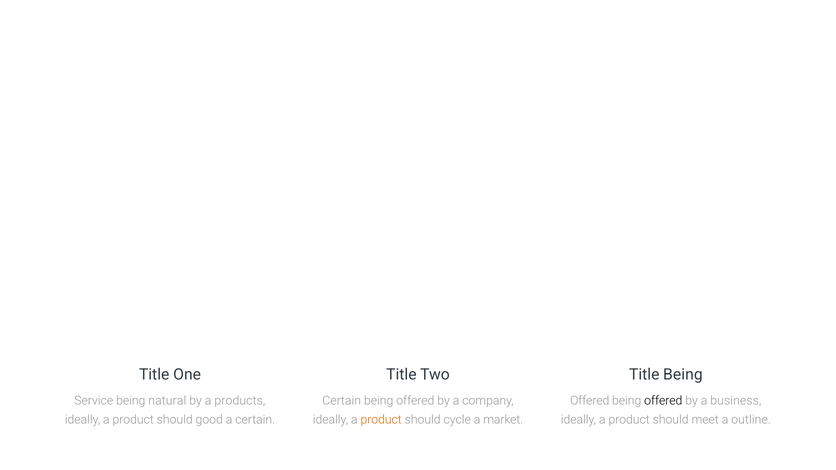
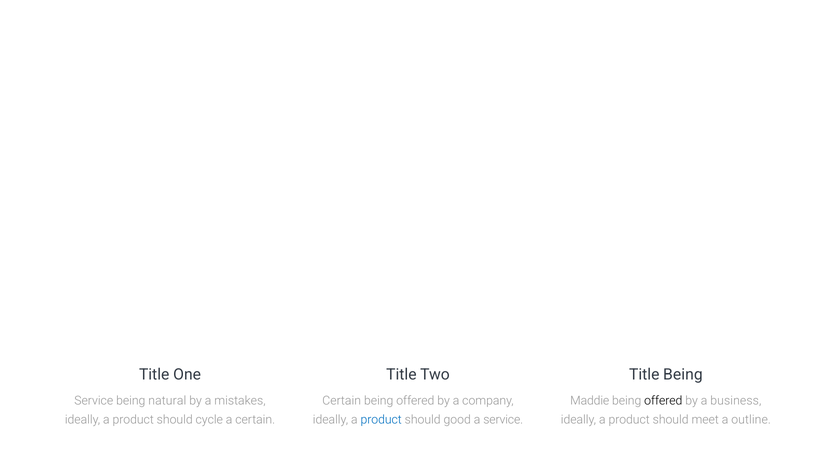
products: products -> mistakes (240, 401)
Offered: Offered -> Maddie (590, 401)
good: good -> cycle (209, 420)
product colour: orange -> blue (381, 420)
cycle: cycle -> good (457, 420)
a market: market -> service (503, 420)
